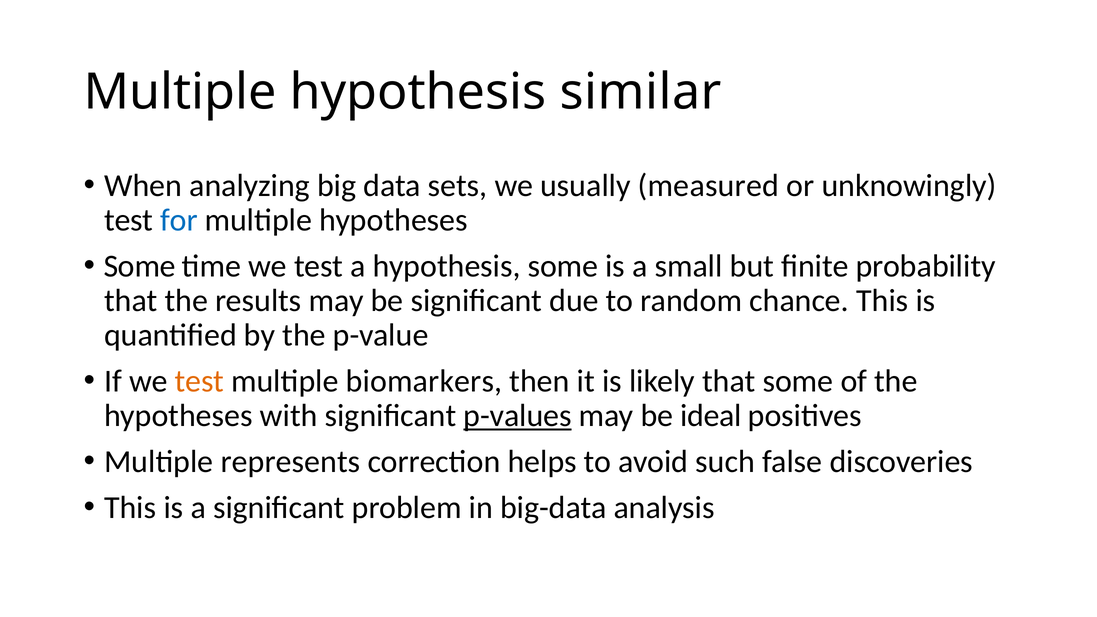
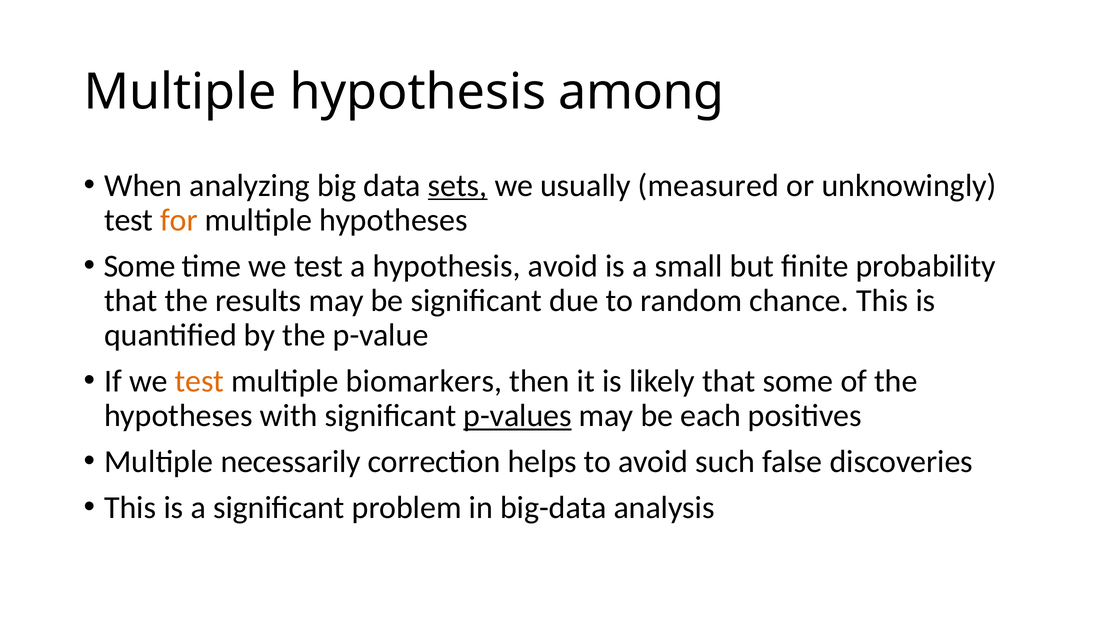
similar: similar -> among (641, 92)
sets underline: none -> present (458, 185)
for colour: blue -> orange (179, 220)
hypothesis some: some -> avoid (563, 266)
ideal: ideal -> each (711, 416)
represents: represents -> necessarily (291, 462)
